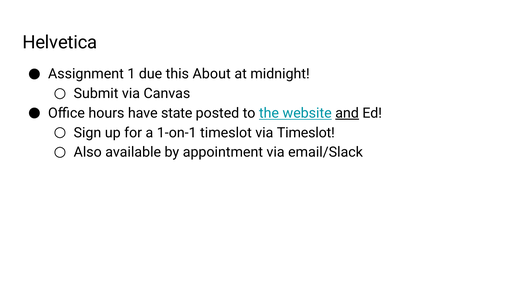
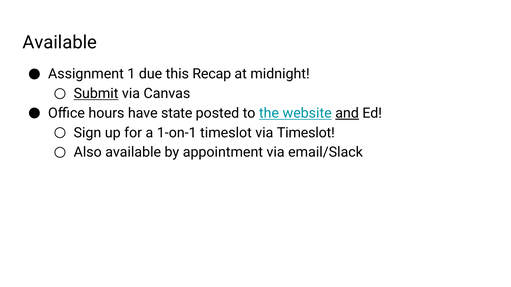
Helvetica: Helvetica -> Available (60, 42)
About: About -> Recap (212, 74)
Submit underline: none -> present (96, 94)
